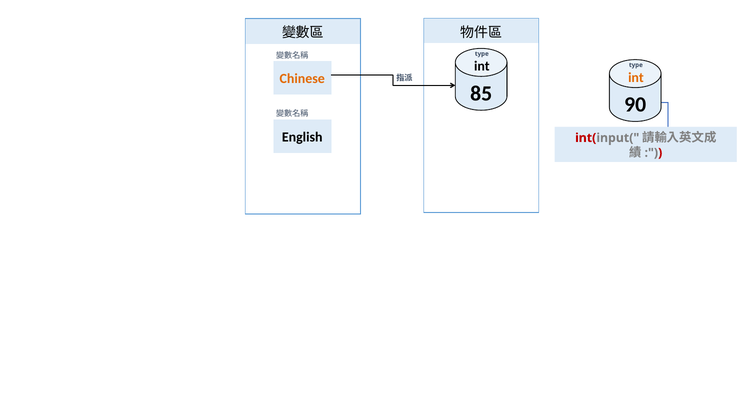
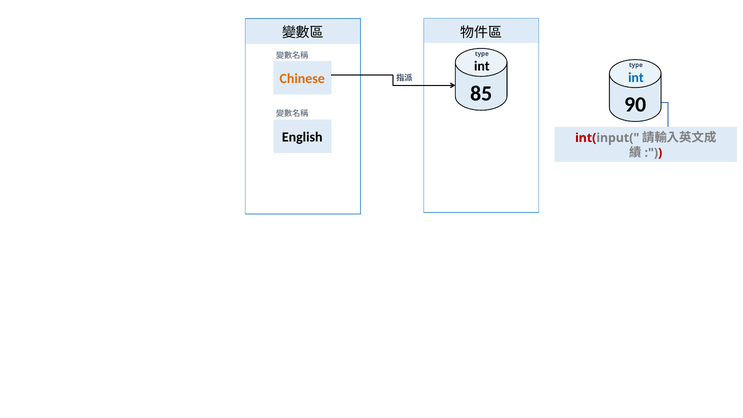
int colour: orange -> blue (636, 78)
